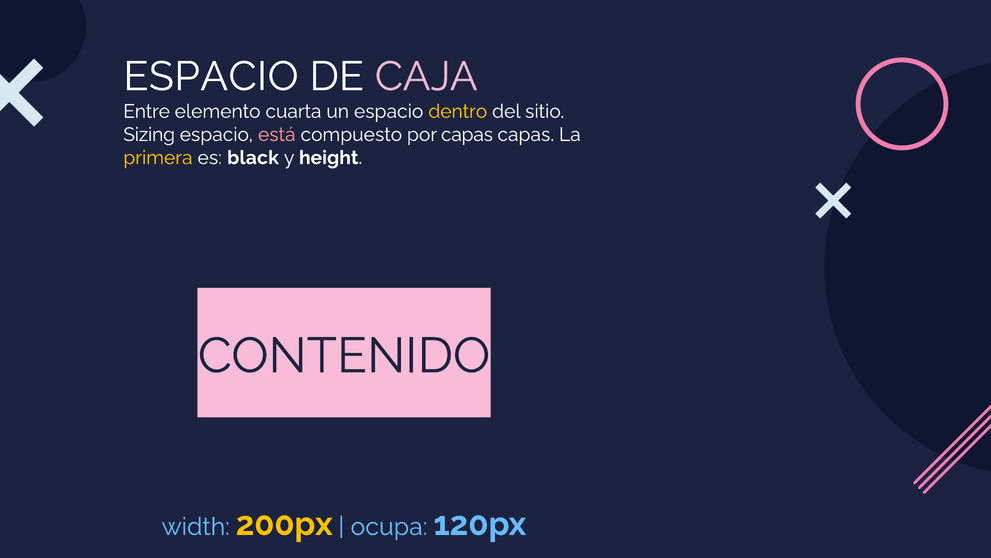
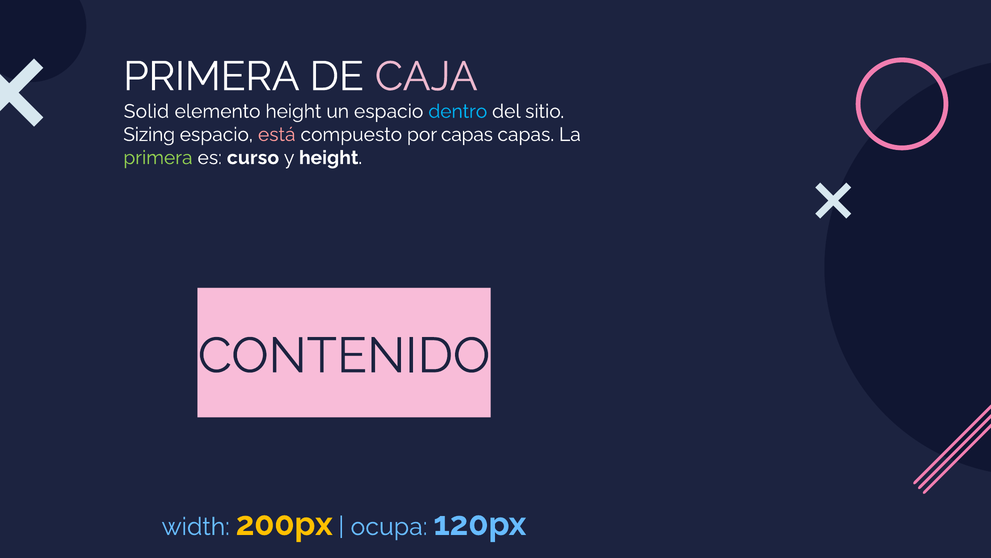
ESPACIO: ESPACIO -> PRIMERA (211, 77)
Entre: Entre -> Solid (146, 111)
elemento cuarta: cuarta -> height (293, 111)
dentro colour: yellow -> light blue (458, 111)
primera colour: yellow -> light green (158, 158)
black: black -> curso (253, 158)
